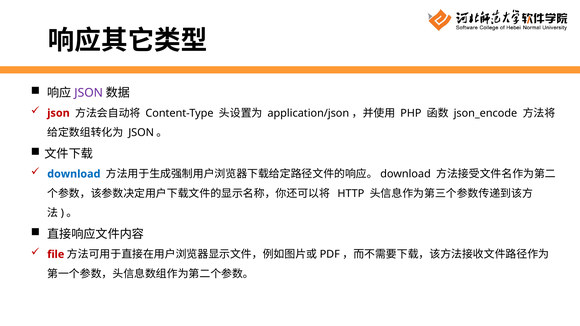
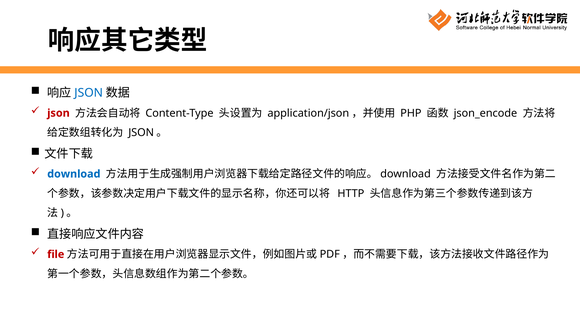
JSON colour: purple -> blue (89, 93)
